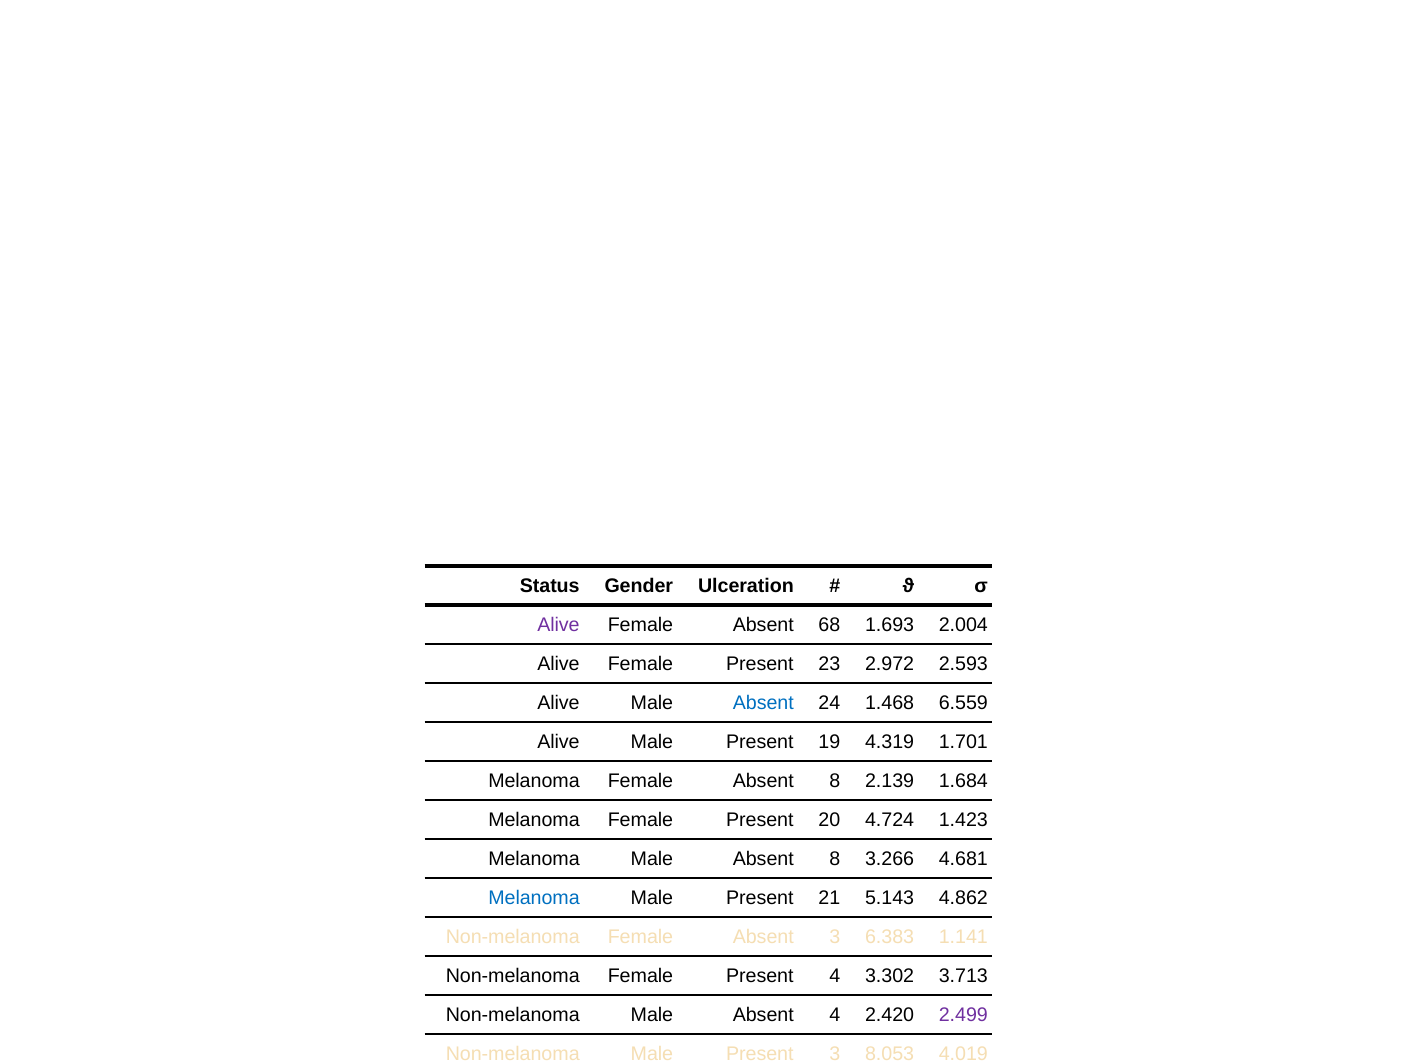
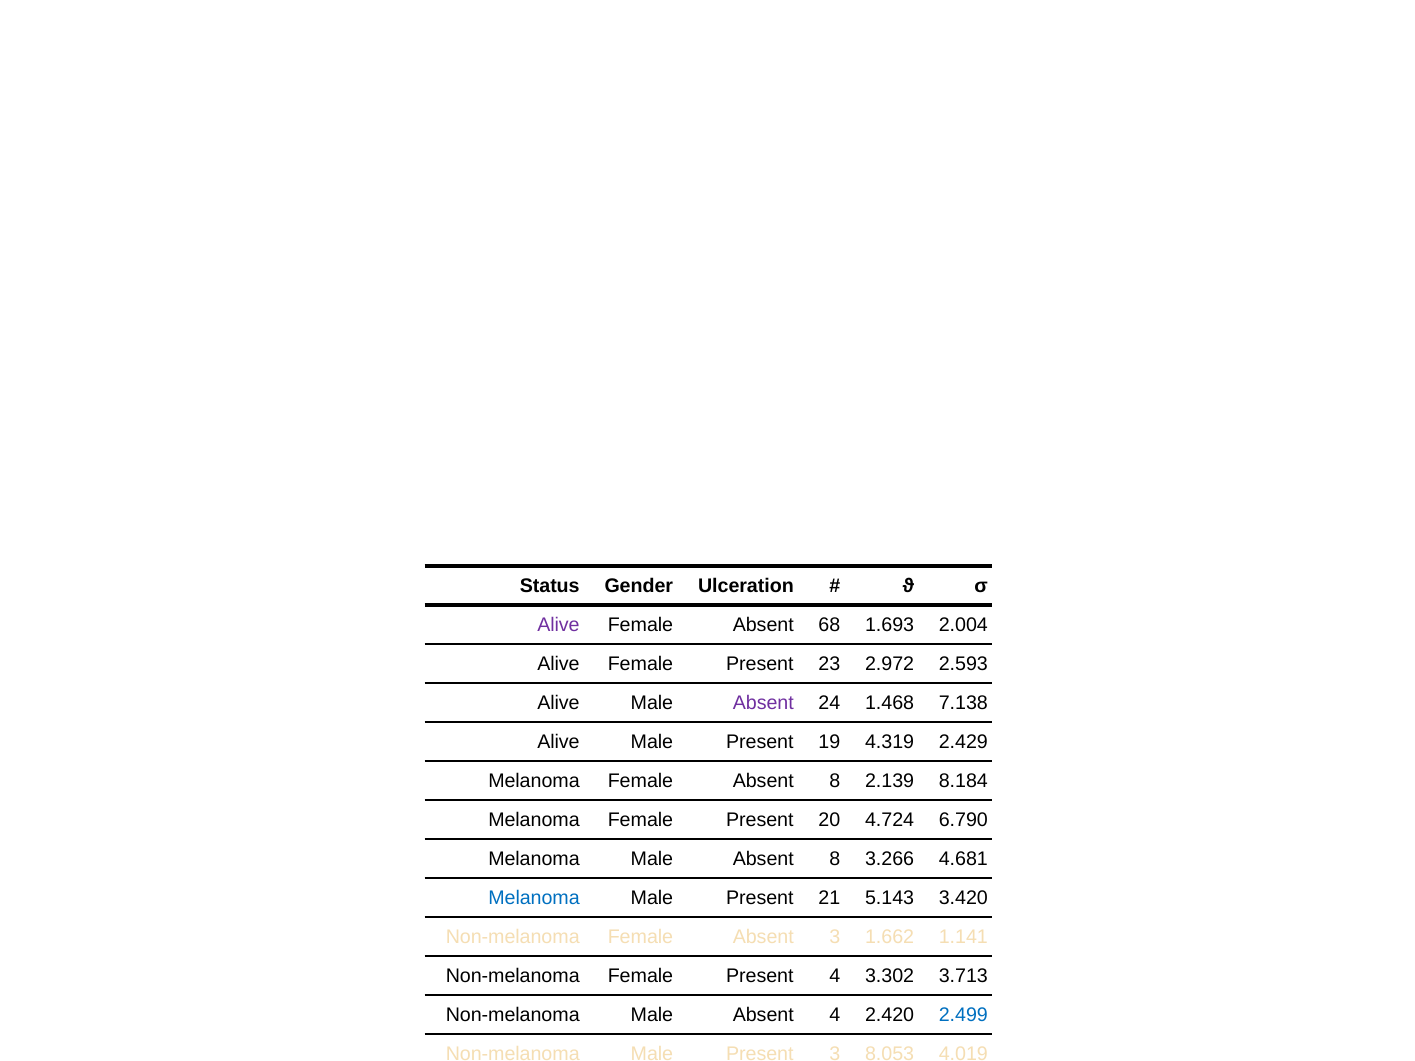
Absent colour: blue -> purple (763, 703)
6.559: 6.559 -> 7.138 (963, 703)
1.701: 1.701 -> 2.429 (963, 742)
1.684: 1.684 -> 8.184 (963, 781)
1.423: 1.423 -> 6.790 (963, 820)
4.862: 4.862 -> 3.420 (963, 898)
6.383: 6.383 -> 1.662 (890, 937)
2.499 colour: purple -> blue (963, 1015)
